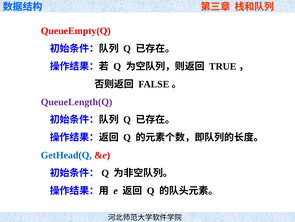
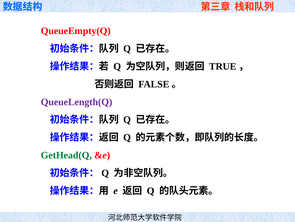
GetHead(Q colour: blue -> green (66, 155)
